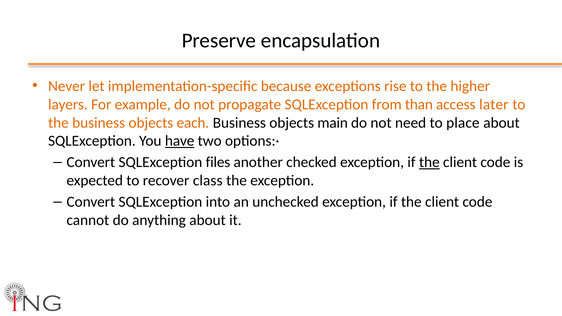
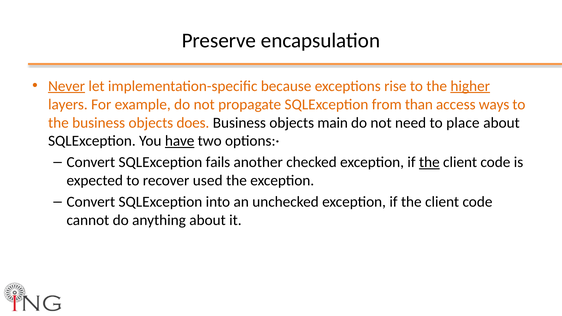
Never underline: none -> present (67, 86)
higher underline: none -> present (470, 86)
later: later -> ways (494, 104)
each: each -> does (193, 123)
files: files -> fails (218, 162)
class: class -> used (208, 181)
